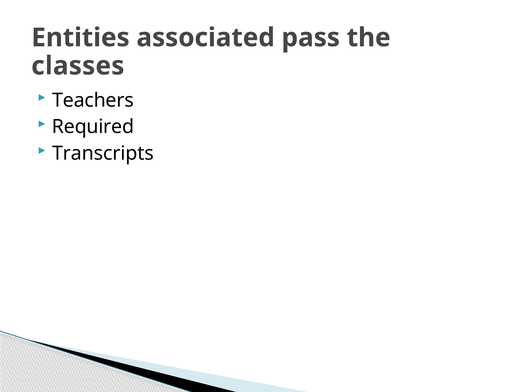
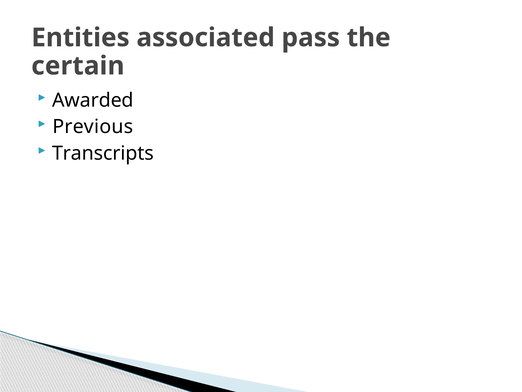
classes: classes -> certain (78, 66)
Teachers: Teachers -> Awarded (93, 100)
Required: Required -> Previous (93, 127)
